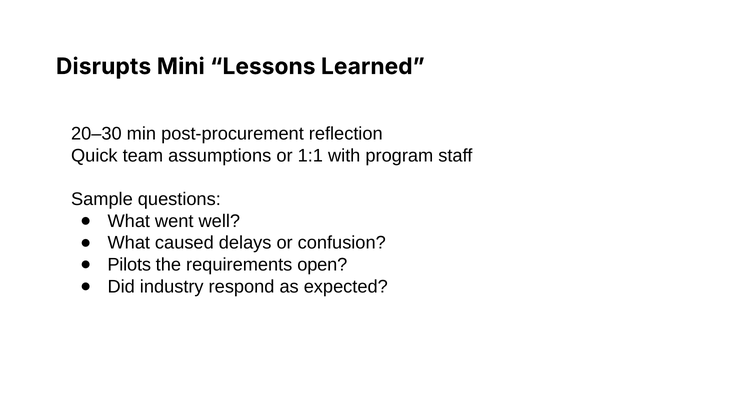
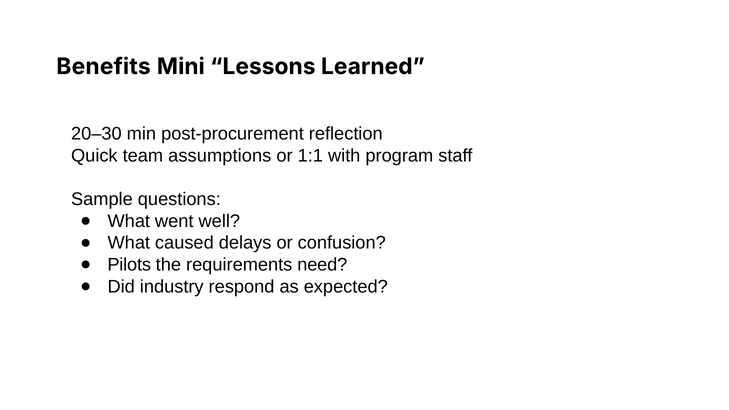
Disrupts: Disrupts -> Benefits (103, 67)
open: open -> need (322, 265)
